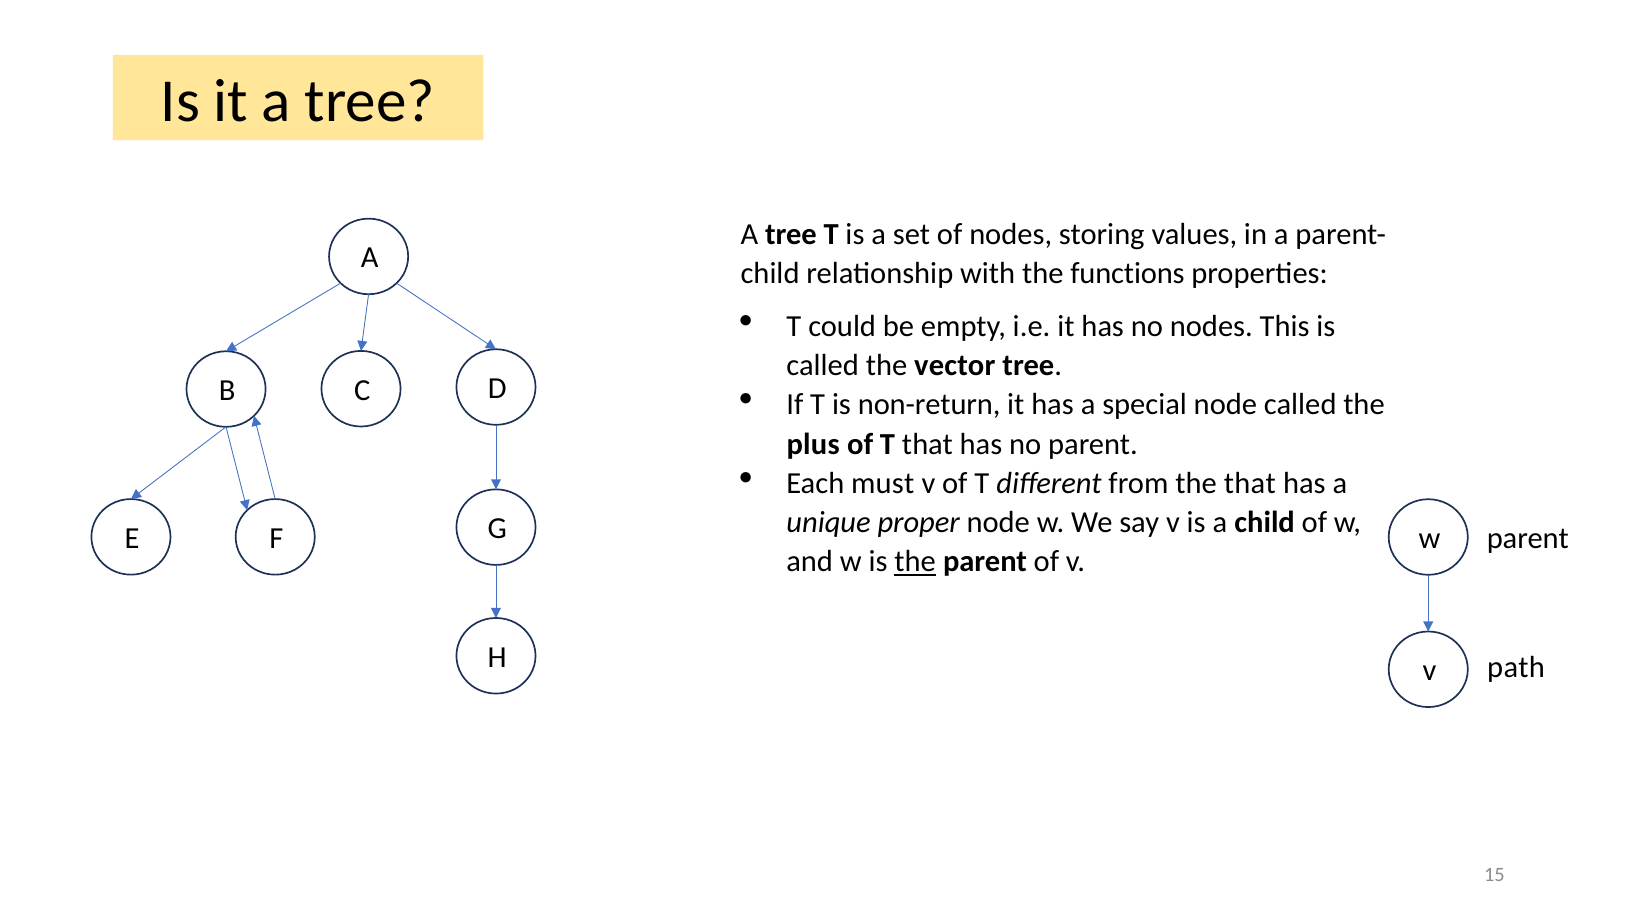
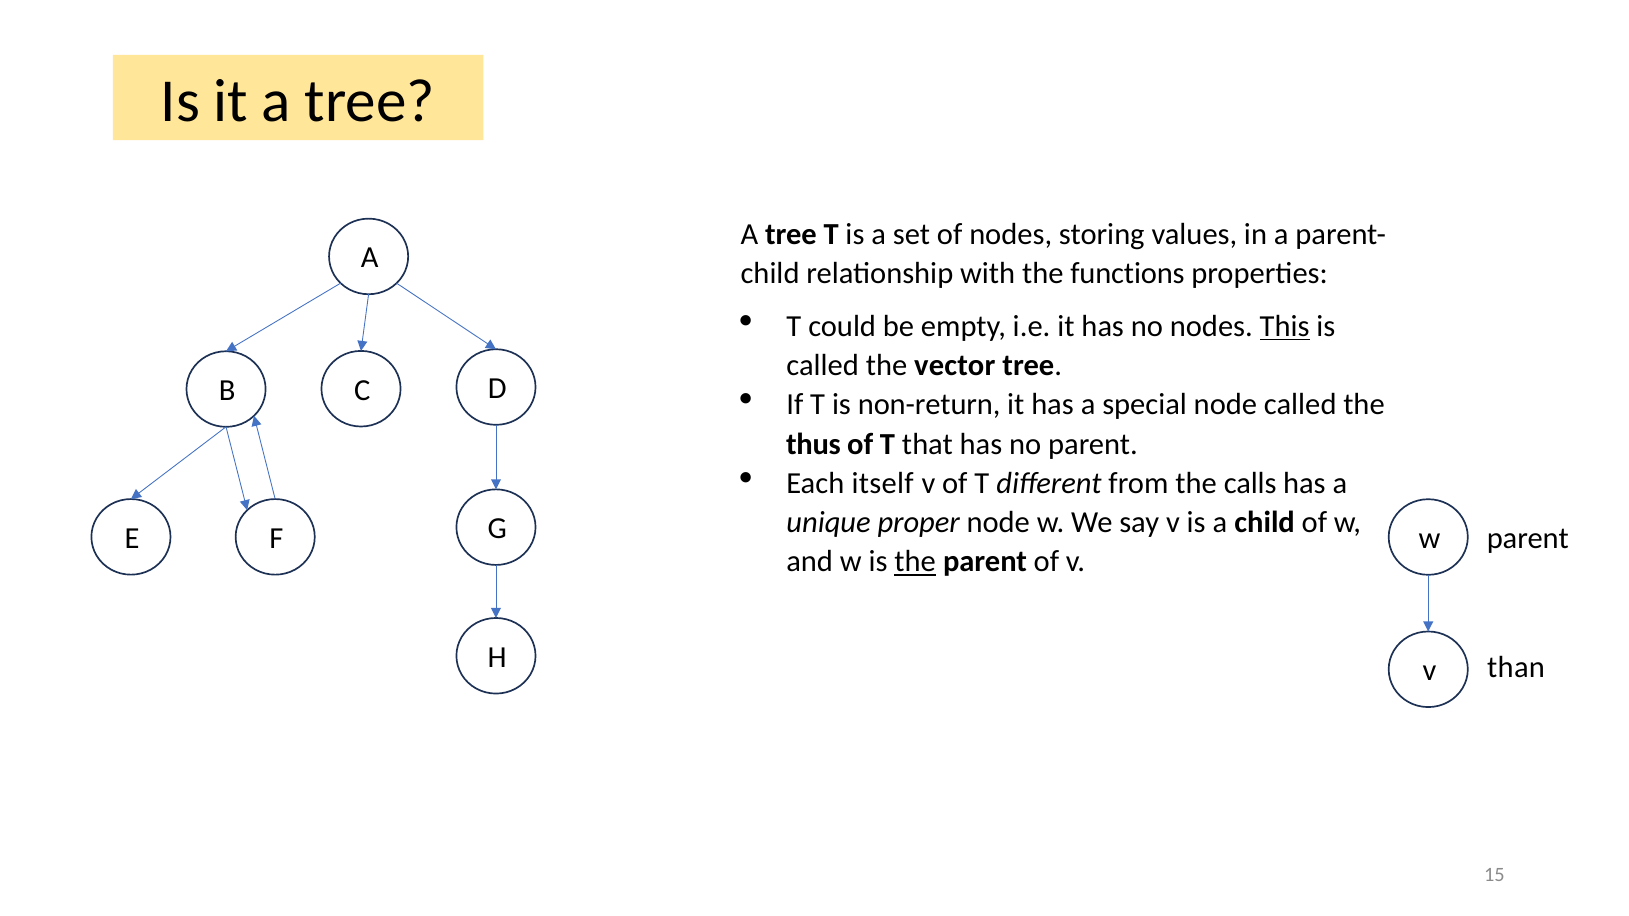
This underline: none -> present (1285, 326)
plus: plus -> thus (813, 444)
must: must -> itself (883, 483)
the that: that -> calls (1250, 483)
path: path -> than (1516, 668)
